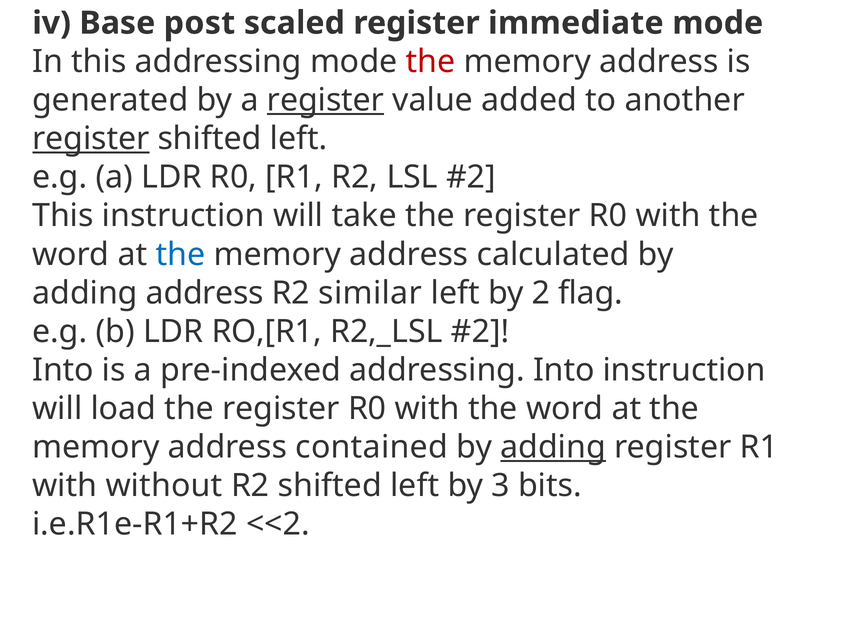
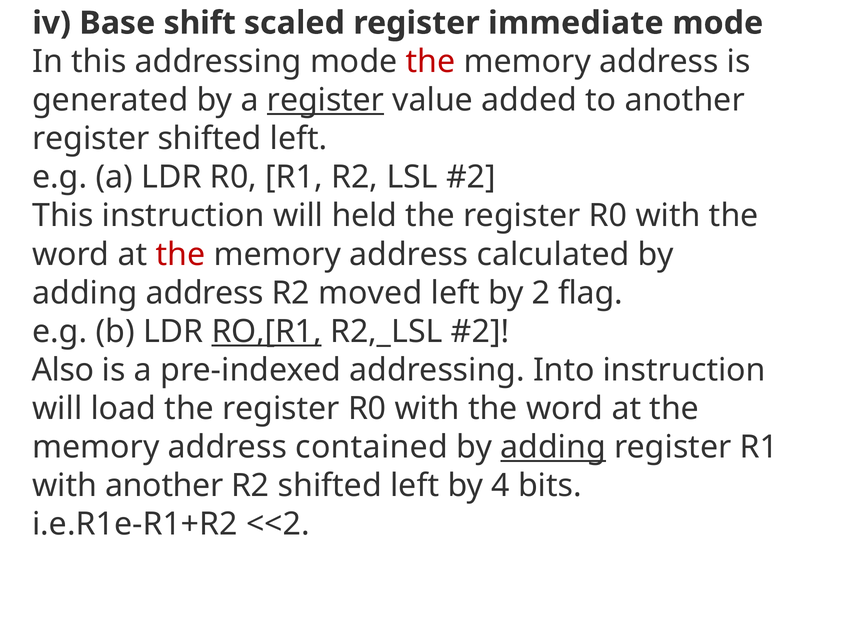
post: post -> shift (200, 23)
register underline: present -> none (91, 139)
take: take -> held (364, 216)
the colour: blue -> red (181, 255)
similar: similar -> moved (370, 293)
RO,[R1 underline: none -> present (267, 332)
Into: Into -> Also (63, 370)
with without: without -> another (164, 486)
3: 3 -> 4 (501, 486)
